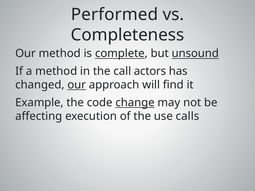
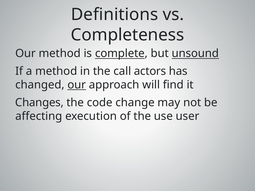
Performed: Performed -> Definitions (115, 15)
Example: Example -> Changes (39, 103)
change underline: present -> none (135, 103)
calls: calls -> user (188, 116)
